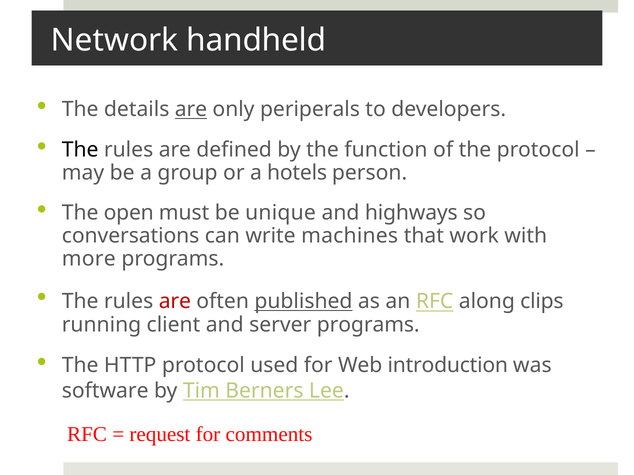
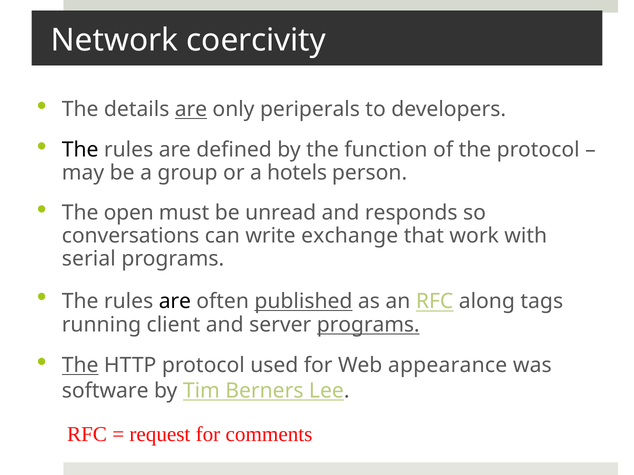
handheld: handheld -> coercivity (256, 40)
unique: unique -> unread (281, 213)
highways: highways -> responds (411, 213)
machines: machines -> exchange (350, 236)
more: more -> serial (89, 259)
are colour: red -> black (175, 302)
clips: clips -> tags (542, 302)
programs underline: none -> present (368, 325)
The underline: none -> present (80, 366)
introduction: introduction -> appearance (448, 366)
